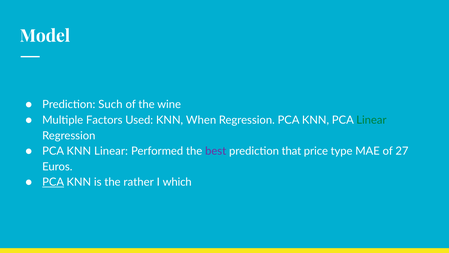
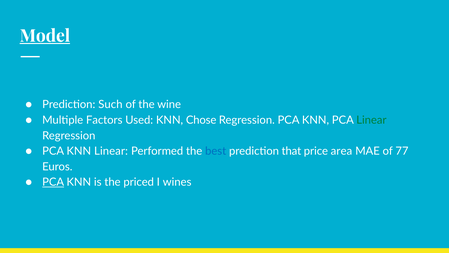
Model underline: none -> present (45, 36)
When: When -> Chose (201, 120)
best colour: purple -> blue (216, 151)
type: type -> area (341, 151)
27: 27 -> 77 (402, 151)
rather: rather -> priced (139, 182)
which: which -> wines (177, 182)
